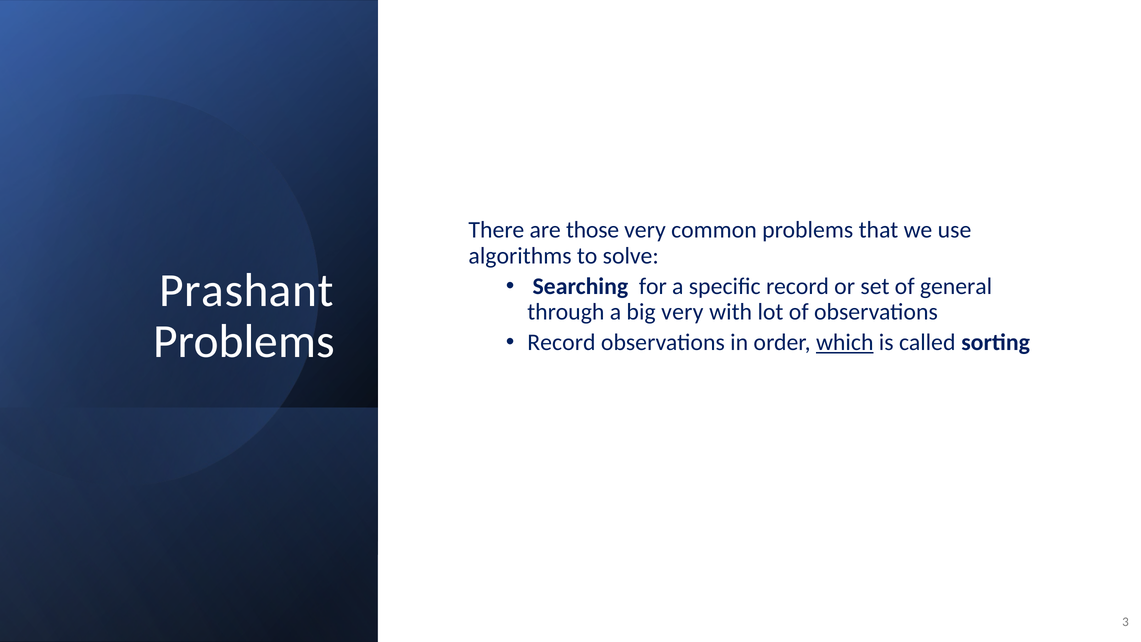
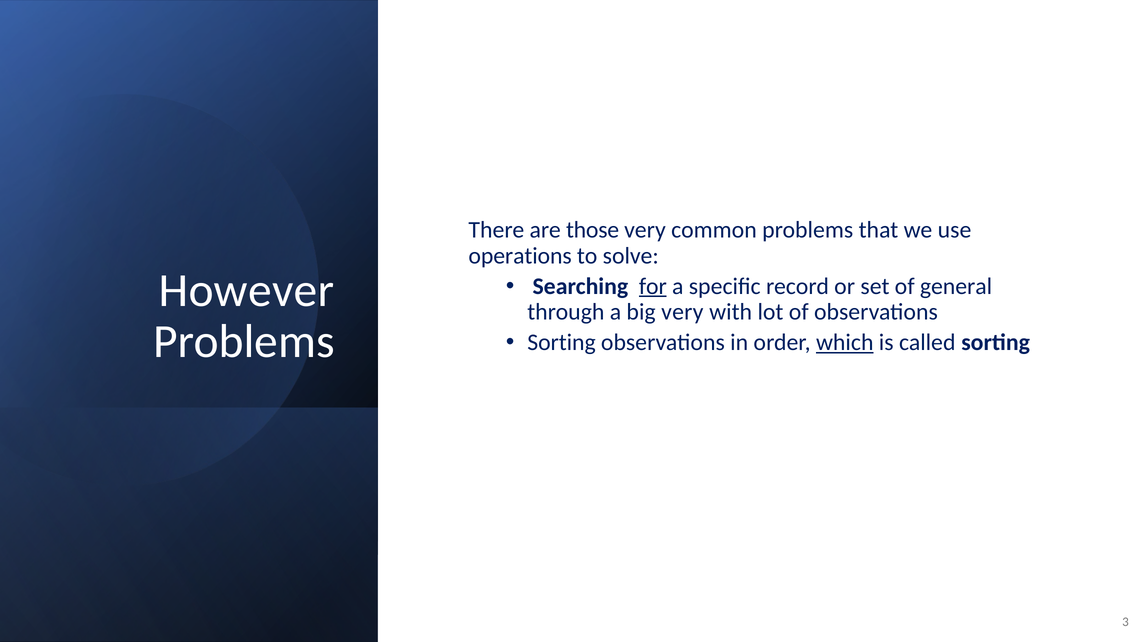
algorithms: algorithms -> operations (520, 256)
Prashant: Prashant -> However (246, 290)
for underline: none -> present (653, 286)
Record: Record -> Sorting (561, 342)
